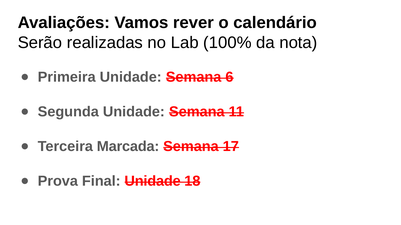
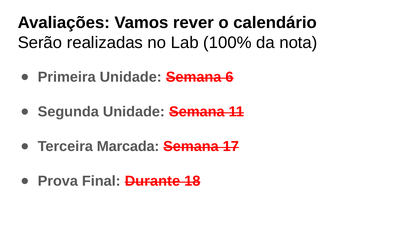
Final Unidade: Unidade -> Durante (152, 182)
